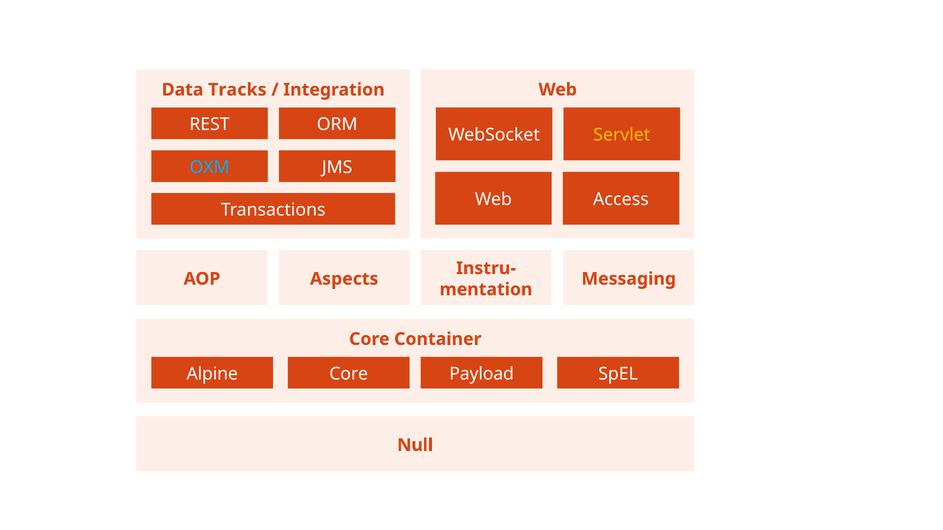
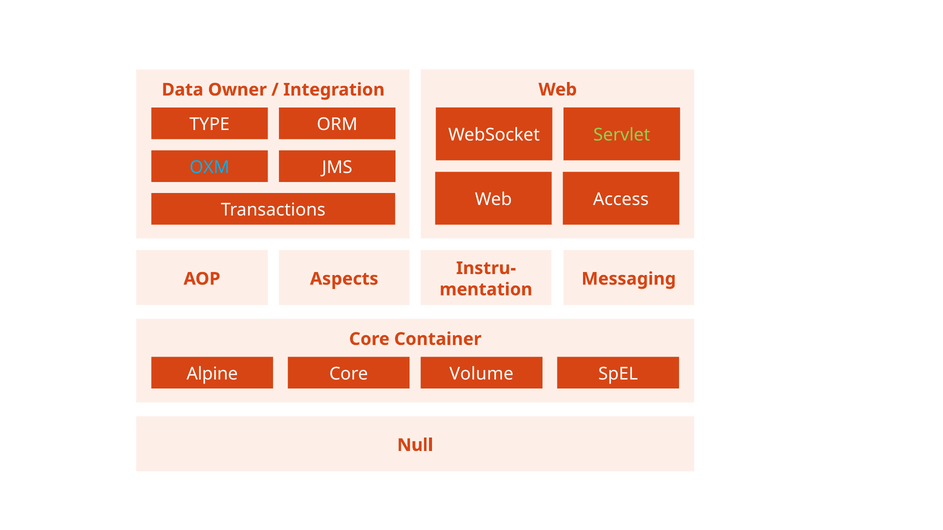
Tracks: Tracks -> Owner (237, 90)
REST: REST -> TYPE (210, 125)
Servlet colour: yellow -> light green (622, 135)
Payload: Payload -> Volume (481, 374)
